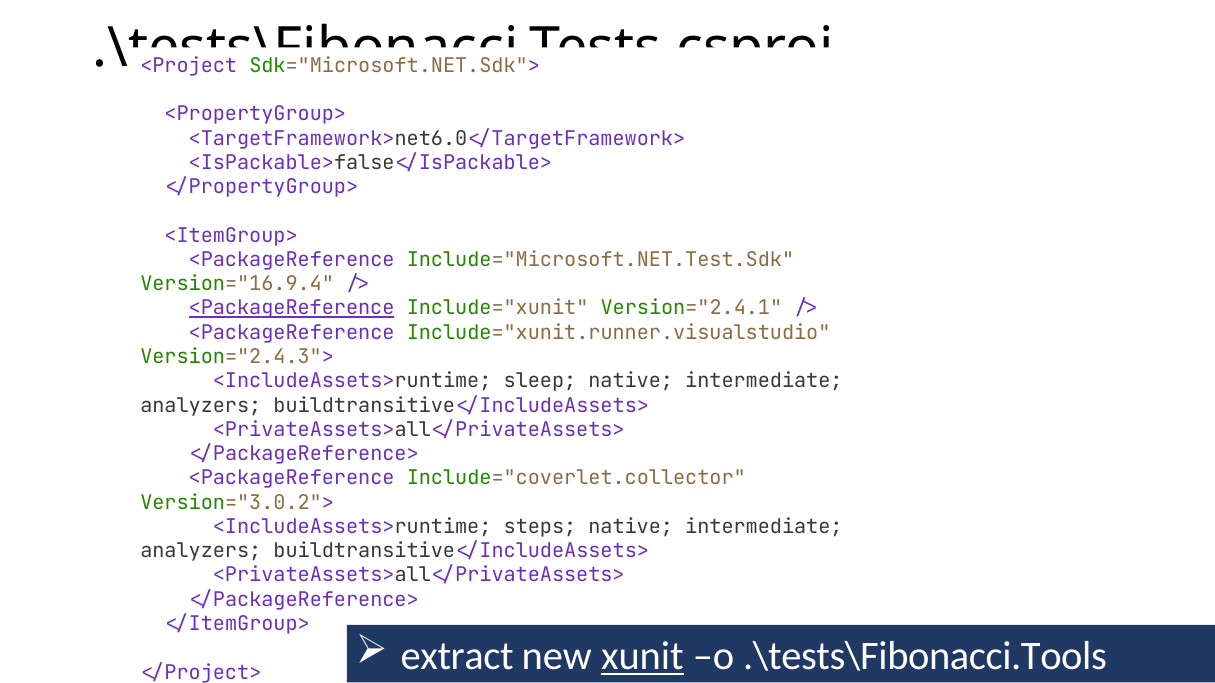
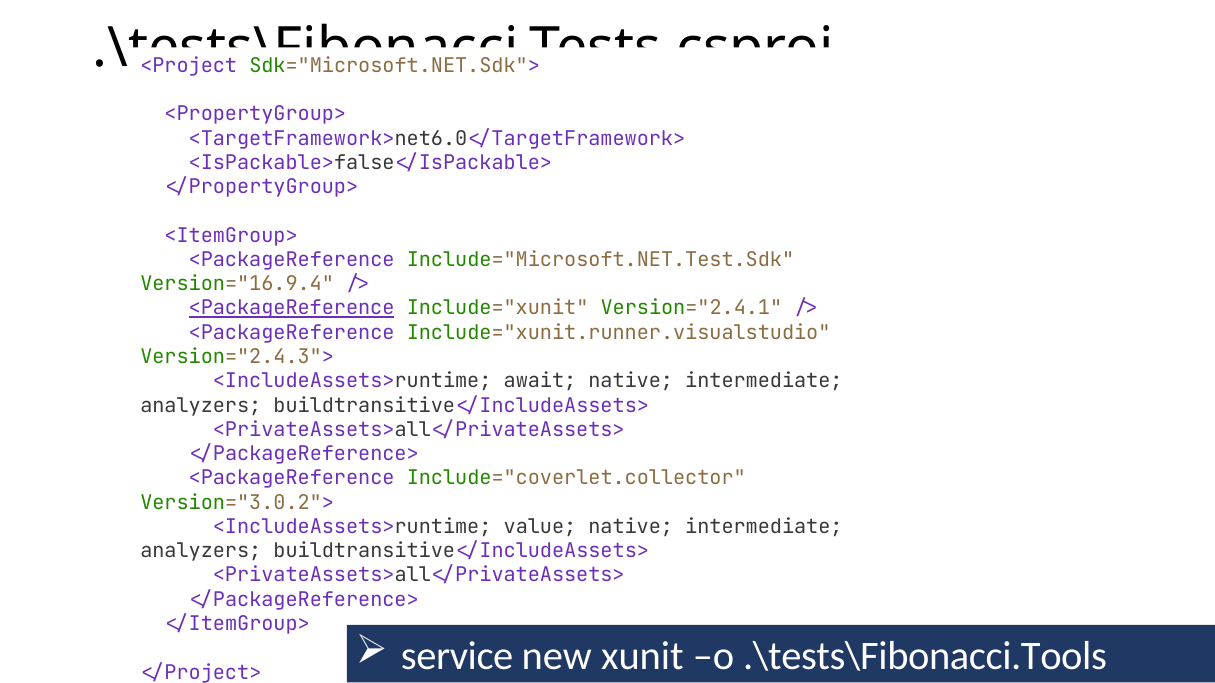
sleep: sleep -> await (540, 381)
steps: steps -> value (540, 527)
extract: extract -> service (457, 657)
xunit underline: present -> none (642, 657)
